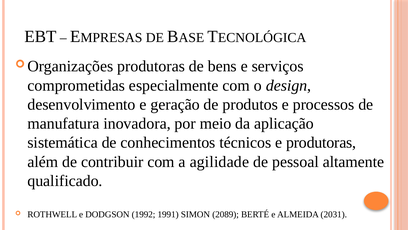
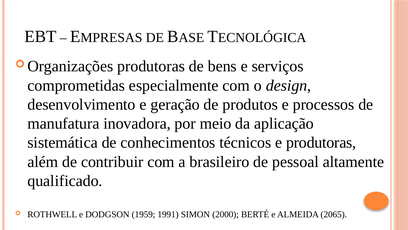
agilidade: agilidade -> brasileiro (219, 161)
1992: 1992 -> 1959 (144, 214)
2089: 2089 -> 2000 (226, 214)
2031: 2031 -> 2065 (334, 214)
